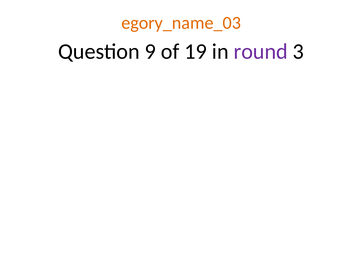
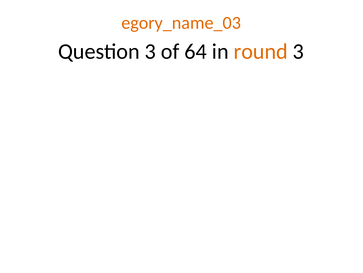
Question 9: 9 -> 3 (150, 51)
19: 19 -> 64 (196, 51)
round colour: purple -> orange (261, 51)
